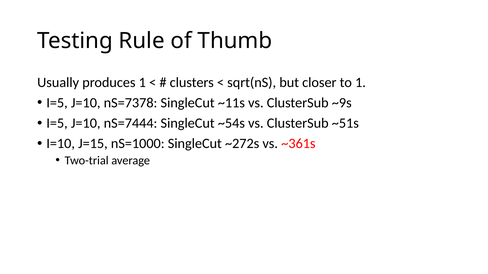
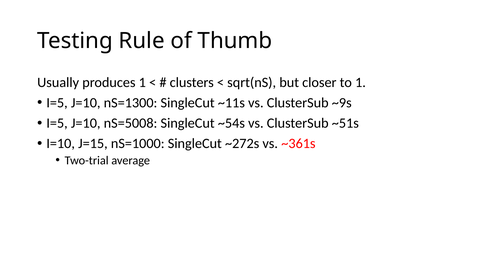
nS=7378: nS=7378 -> nS=1300 (131, 103)
nS=7444: nS=7444 -> nS=5008 (131, 123)
